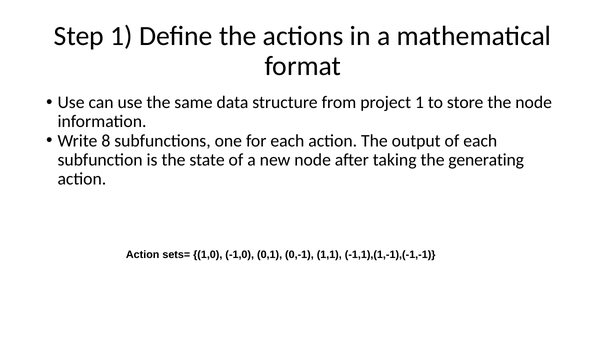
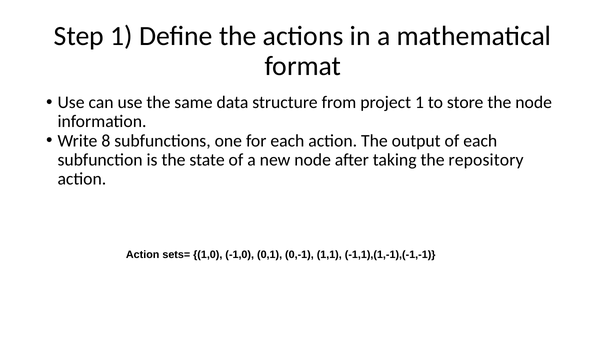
generating: generating -> repository (486, 160)
